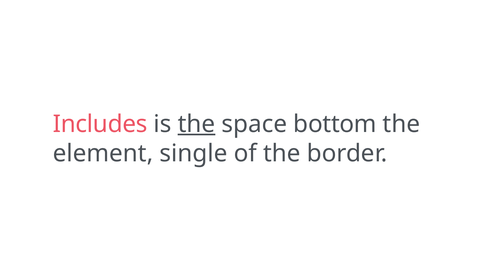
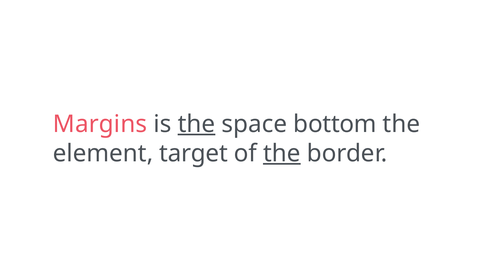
Includes: Includes -> Margins (100, 124)
single: single -> target (194, 153)
the underline: none -> present (282, 153)
